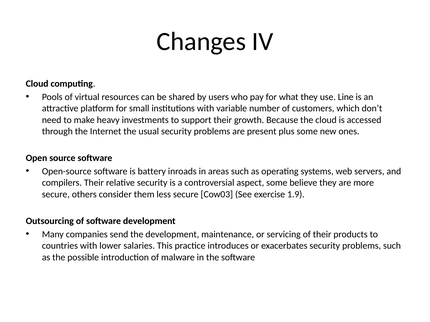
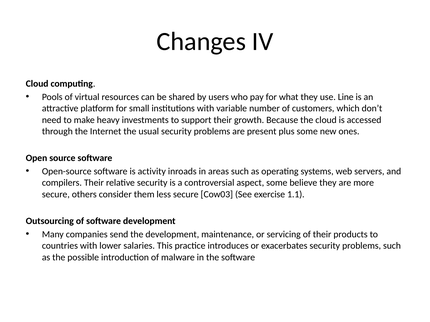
battery: battery -> activity (152, 172)
1.9: 1.9 -> 1.1 (296, 195)
